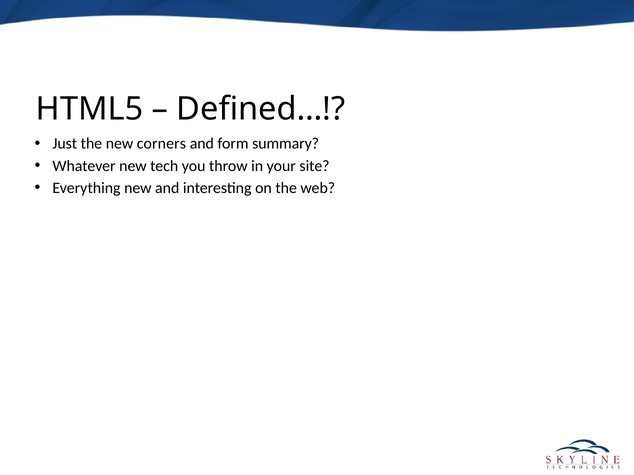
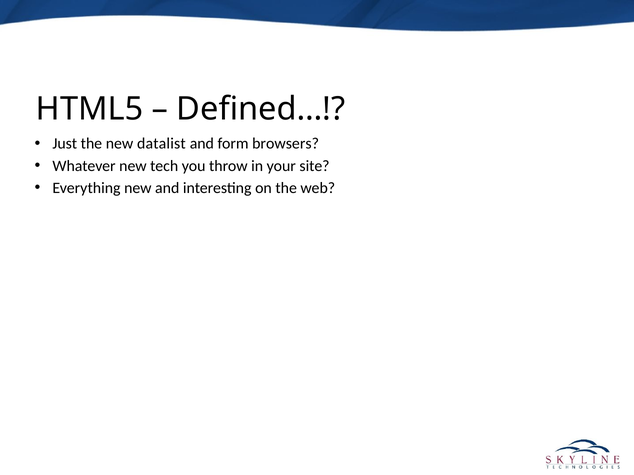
corners: corners -> datalist (161, 144)
summary: summary -> browsers (286, 144)
